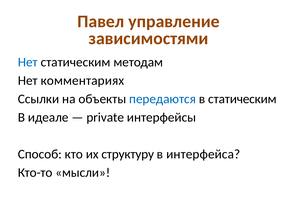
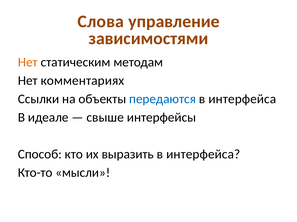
Павел: Павел -> Слова (101, 22)
Нет colour: blue -> orange (28, 62)
статическим: статическим -> интерфейса (242, 99)
private: private -> свыше (105, 118)
структуру: структуру -> выразить (128, 155)
